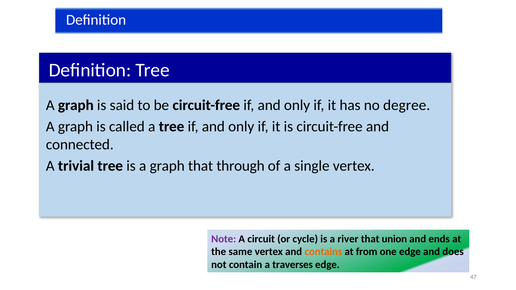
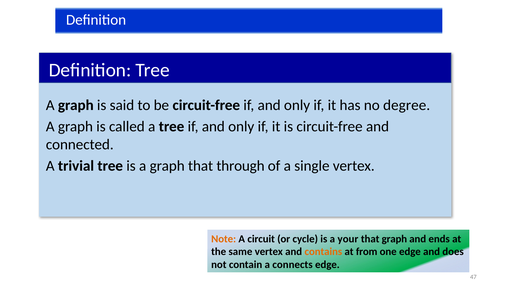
Note colour: purple -> orange (224, 239)
river: river -> your (348, 239)
that union: union -> graph (394, 239)
traverses: traverses -> connects (293, 265)
